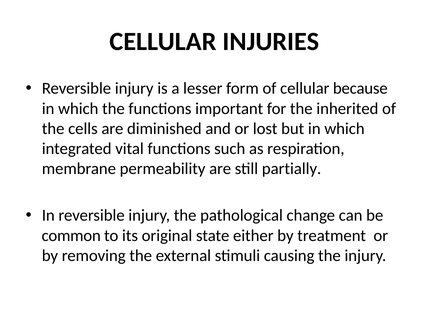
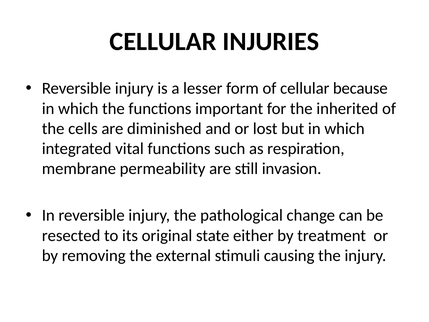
partially: partially -> invasion (292, 169)
common: common -> resected (71, 235)
